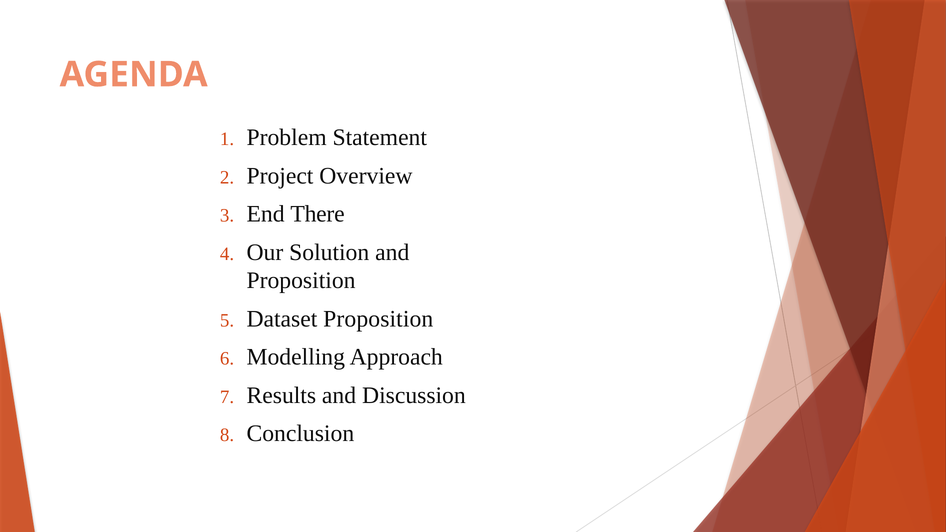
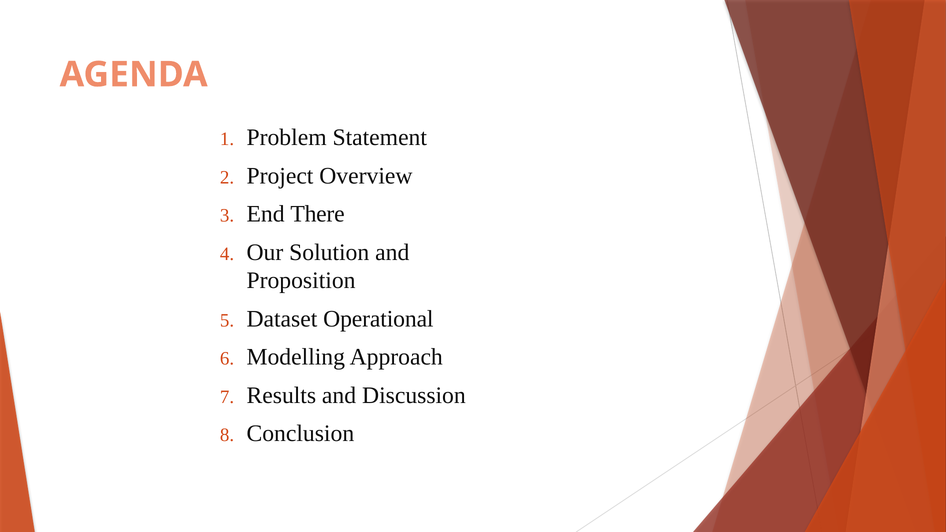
Dataset Proposition: Proposition -> Operational (378, 319)
